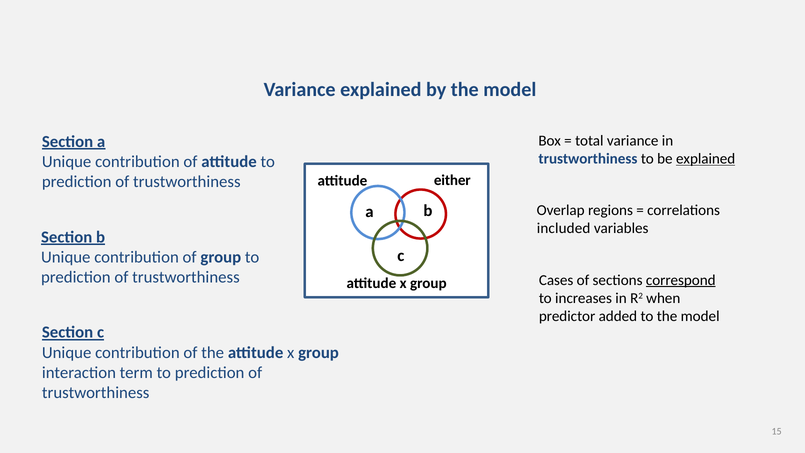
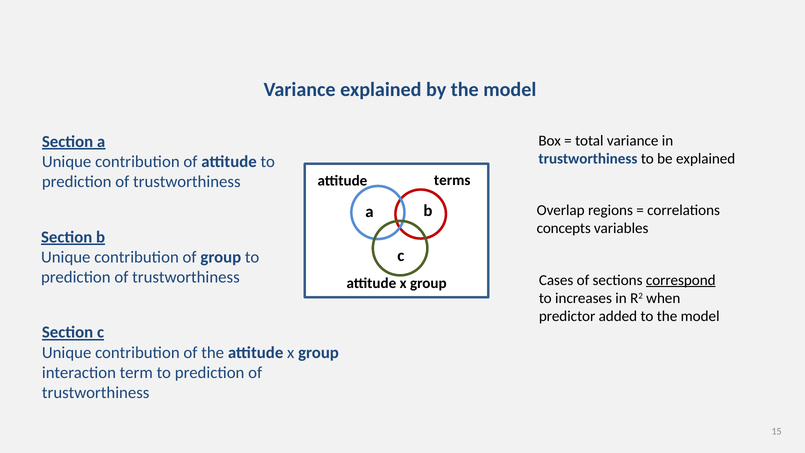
explained underline: present -> none (706, 159)
either: either -> terms (452, 180)
included: included -> concepts (564, 228)
